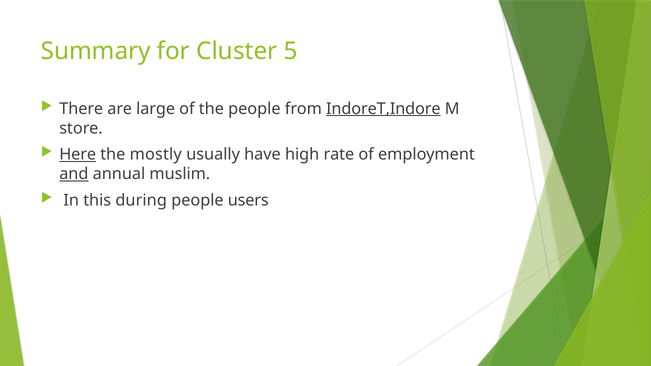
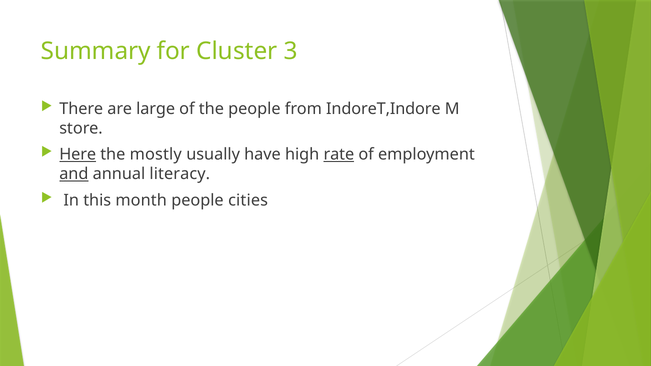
5: 5 -> 3 (291, 51)
IndoreT,Indore underline: present -> none (383, 109)
rate underline: none -> present (339, 155)
muslim: muslim -> literacy (180, 174)
during: during -> month (141, 200)
users: users -> cities (248, 200)
